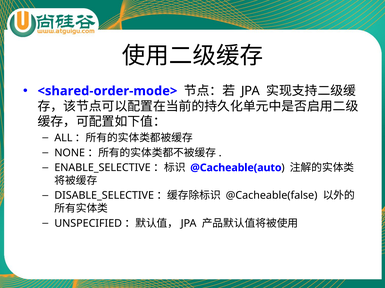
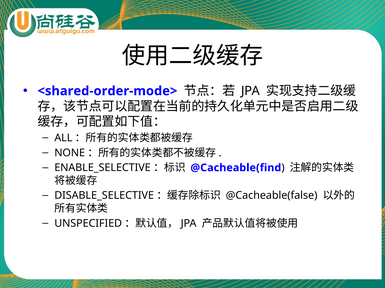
@Cacheable(auto: @Cacheable(auto -> @Cacheable(find (236, 168)
